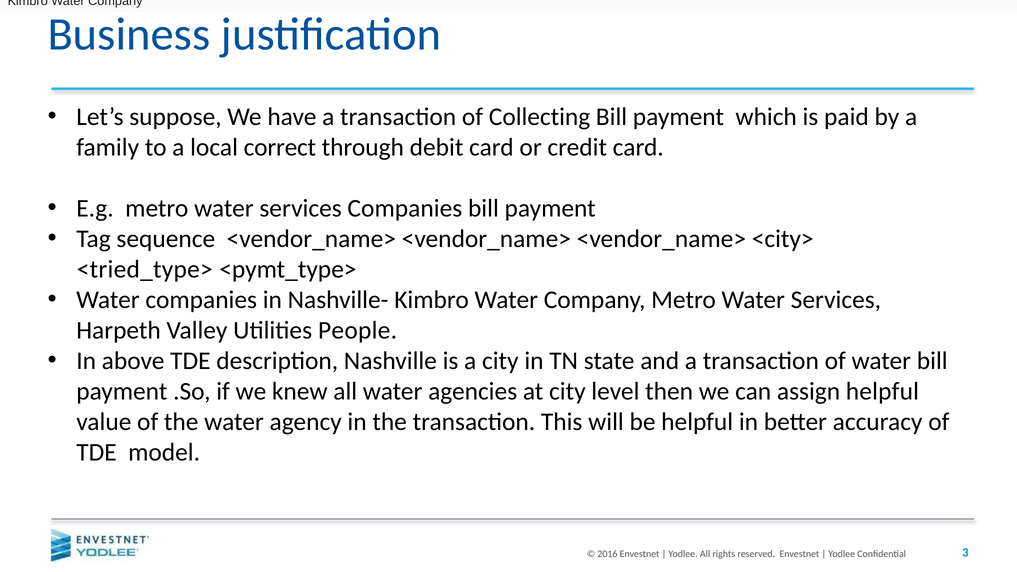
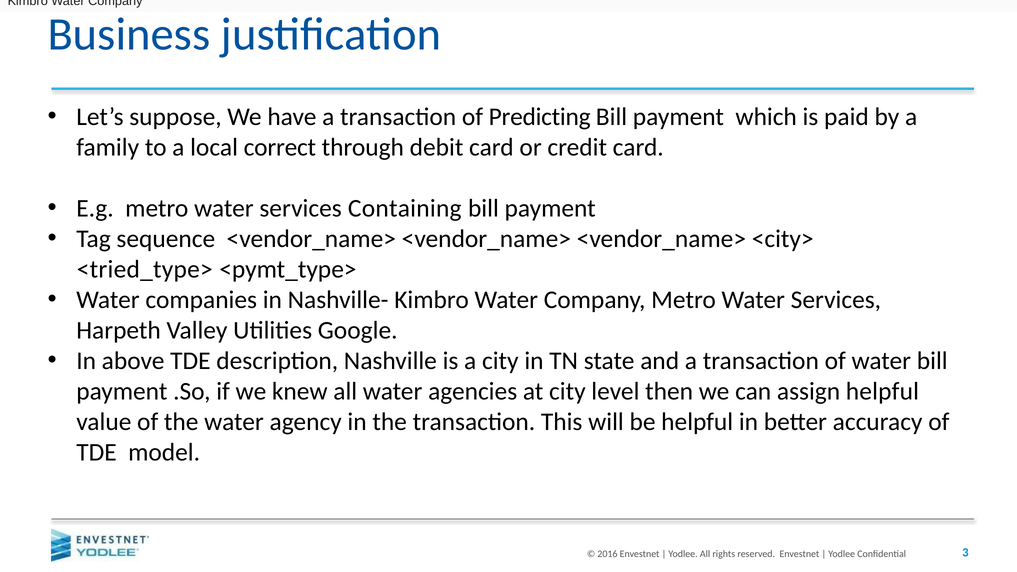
Collecting: Collecting -> Predicting (540, 117)
services Companies: Companies -> Containing (405, 208)
People: People -> Google (358, 330)
